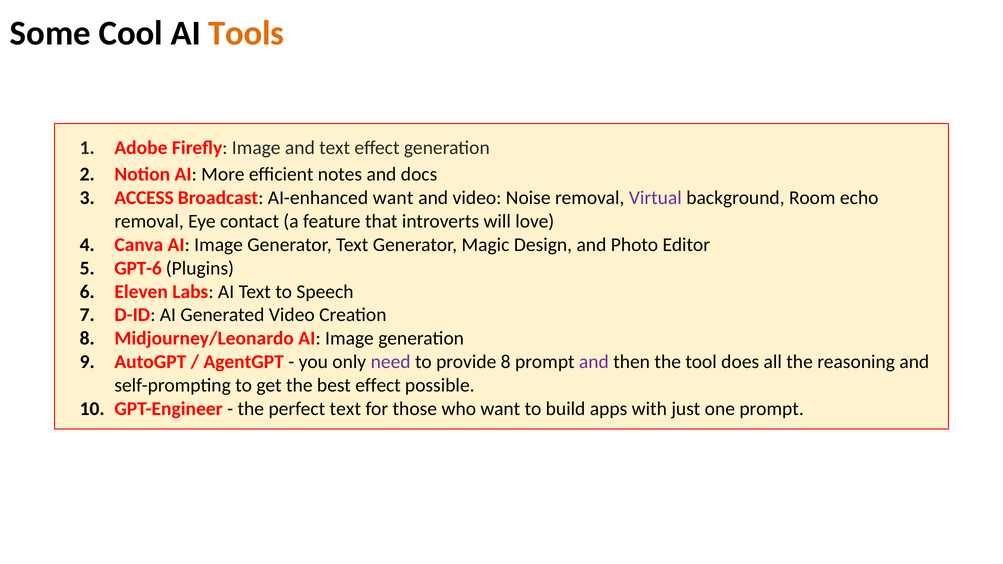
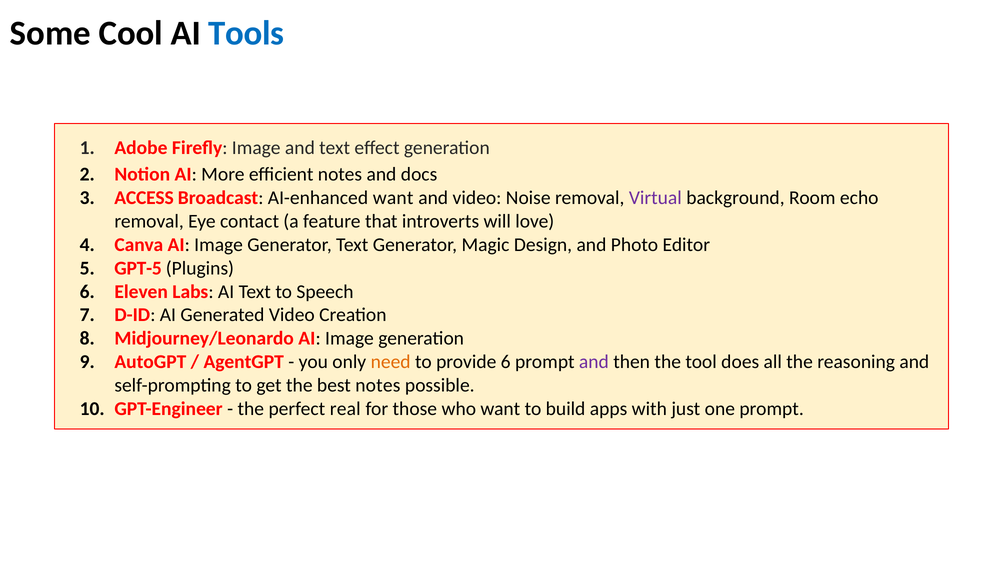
Tools colour: orange -> blue (246, 33)
GPT-6: GPT-6 -> GPT-5 (138, 268)
need colour: purple -> orange (391, 362)
provide 8: 8 -> 6 (506, 362)
best effect: effect -> notes (378, 385)
perfect text: text -> real (345, 409)
